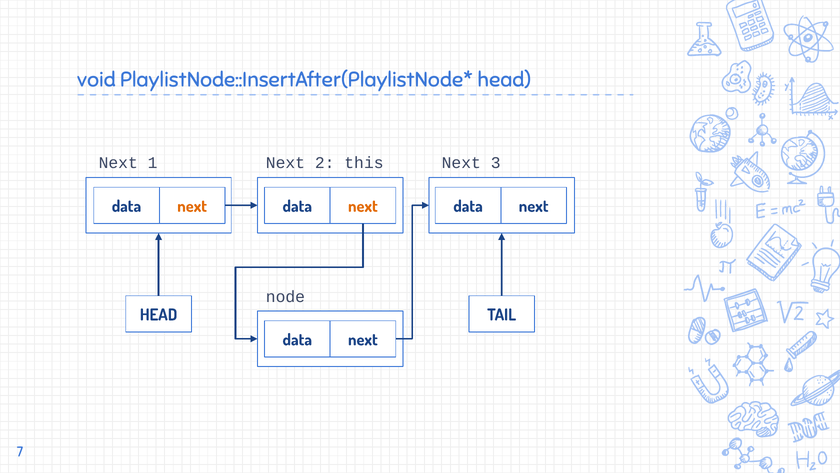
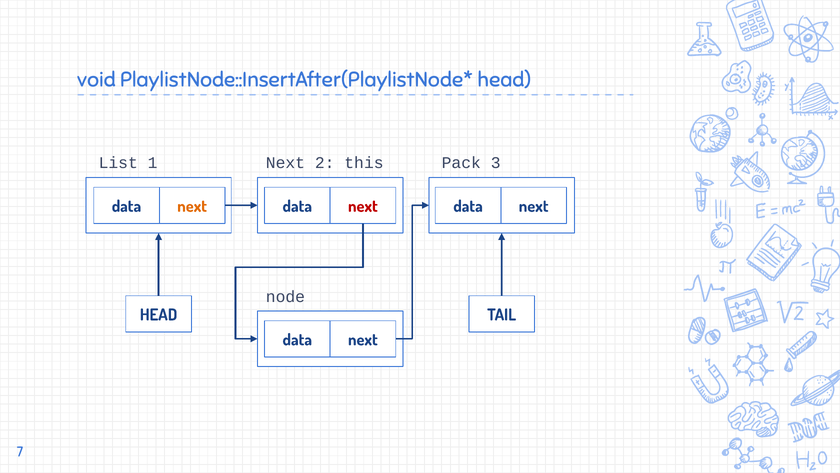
Next: Next -> List (118, 163)
1 Next: Next -> Pack (461, 163)
next colour: orange -> red (363, 206)
